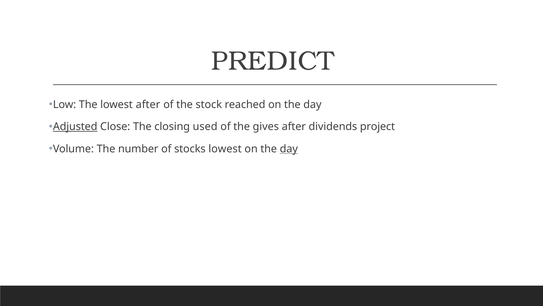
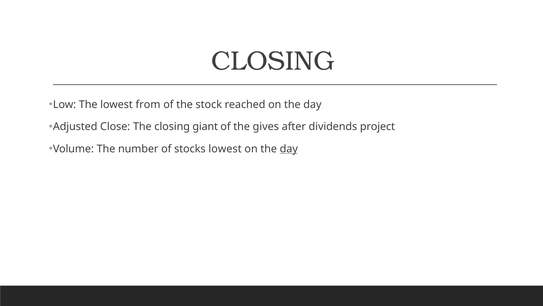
PREDICT: PREDICT -> CLOSING (273, 61)
lowest after: after -> from (148, 104)
Adjusted underline: present -> none (75, 127)
used: used -> giant (205, 127)
